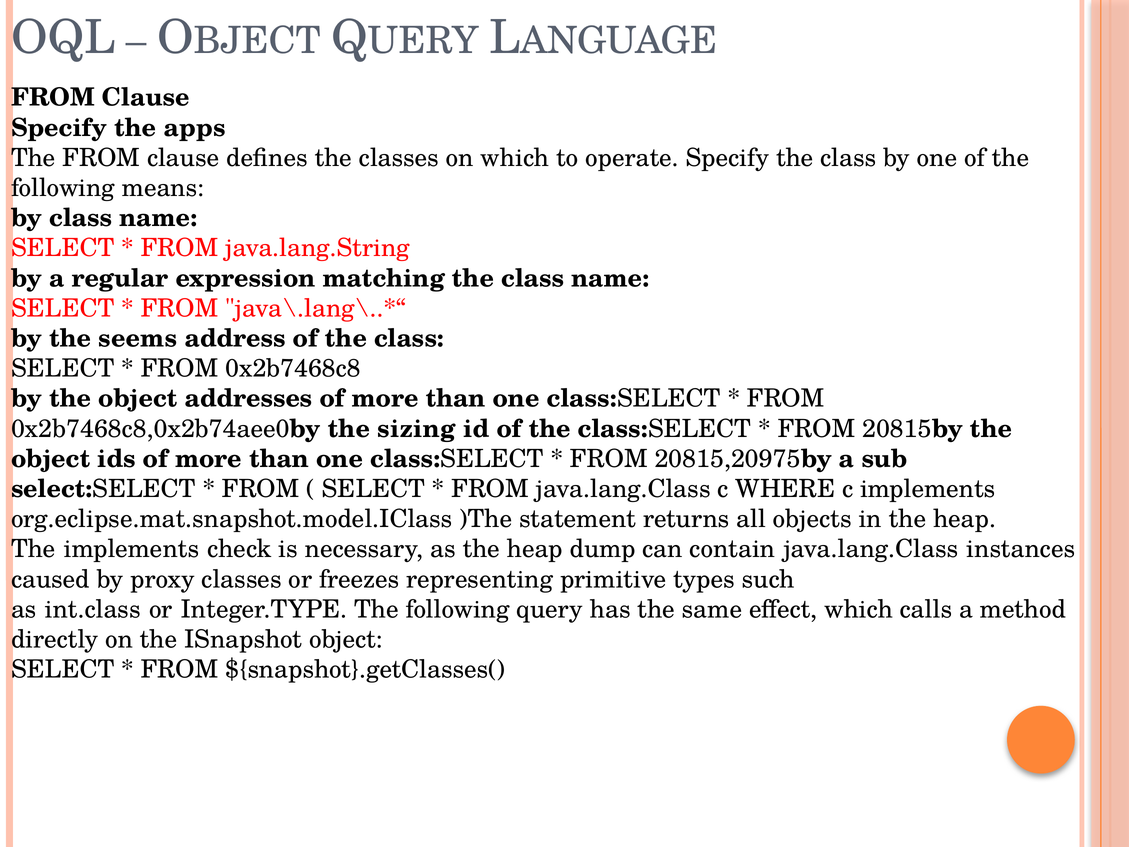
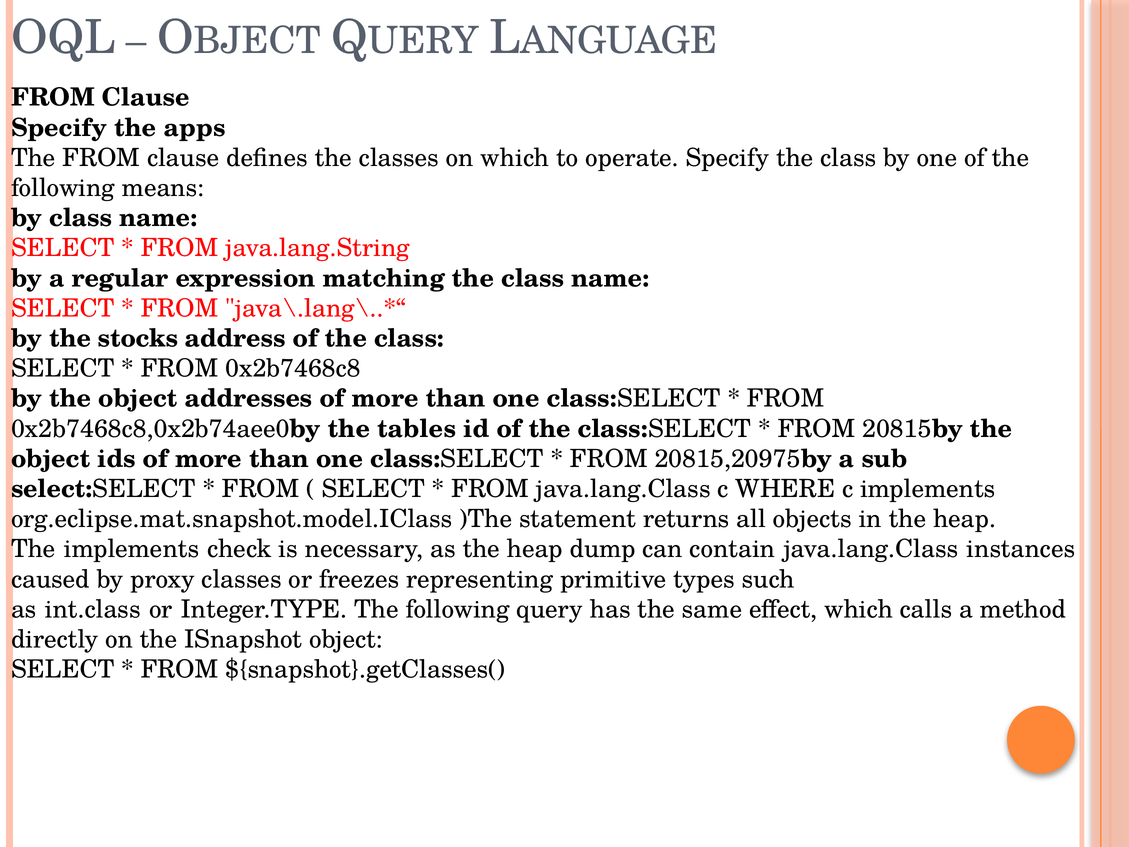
seems: seems -> stocks (138, 338)
sizing: sizing -> tables (417, 429)
